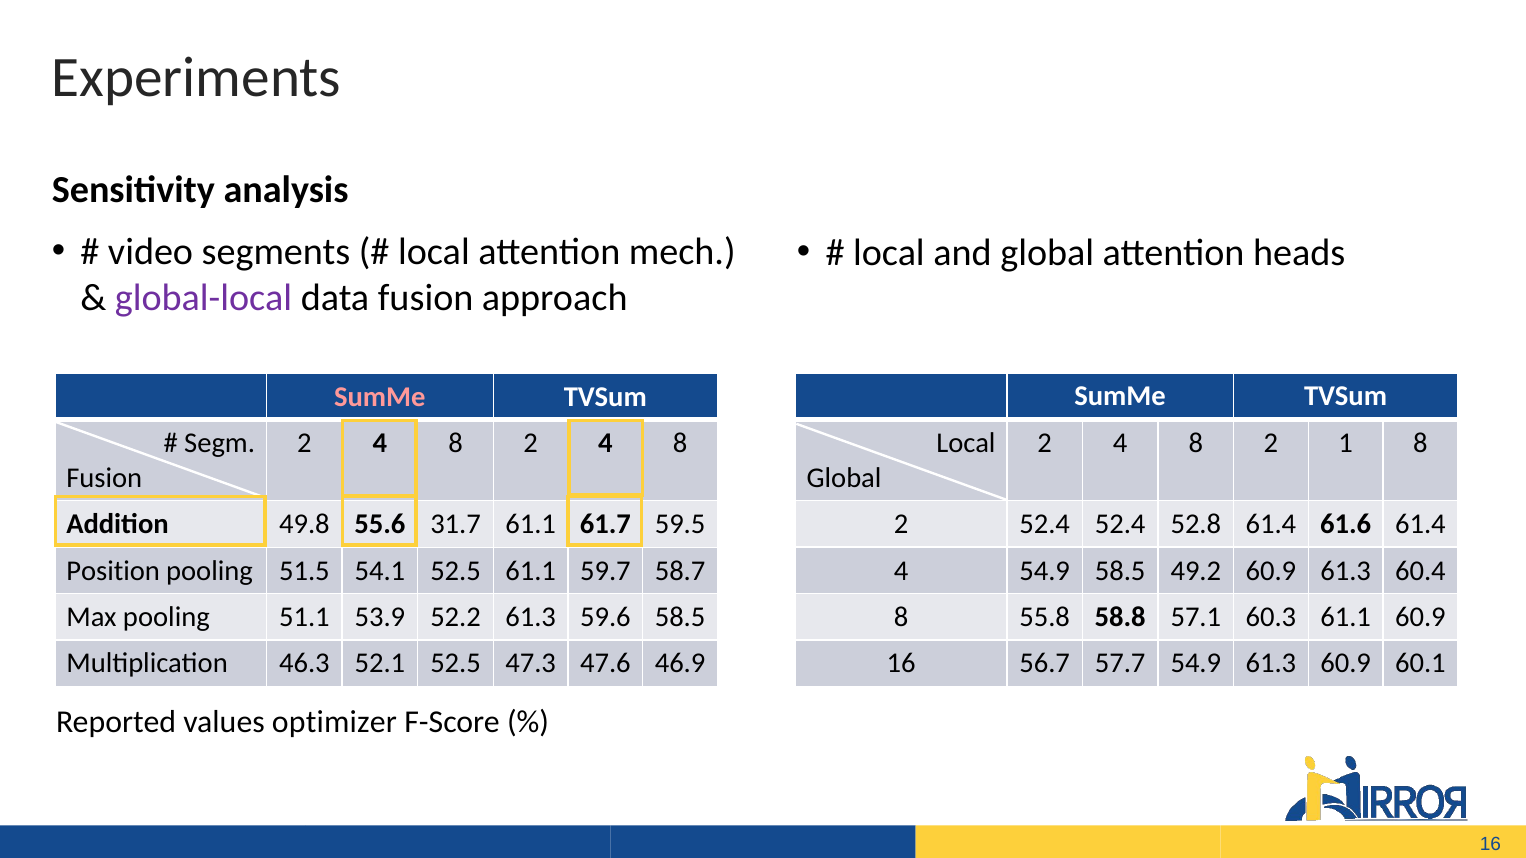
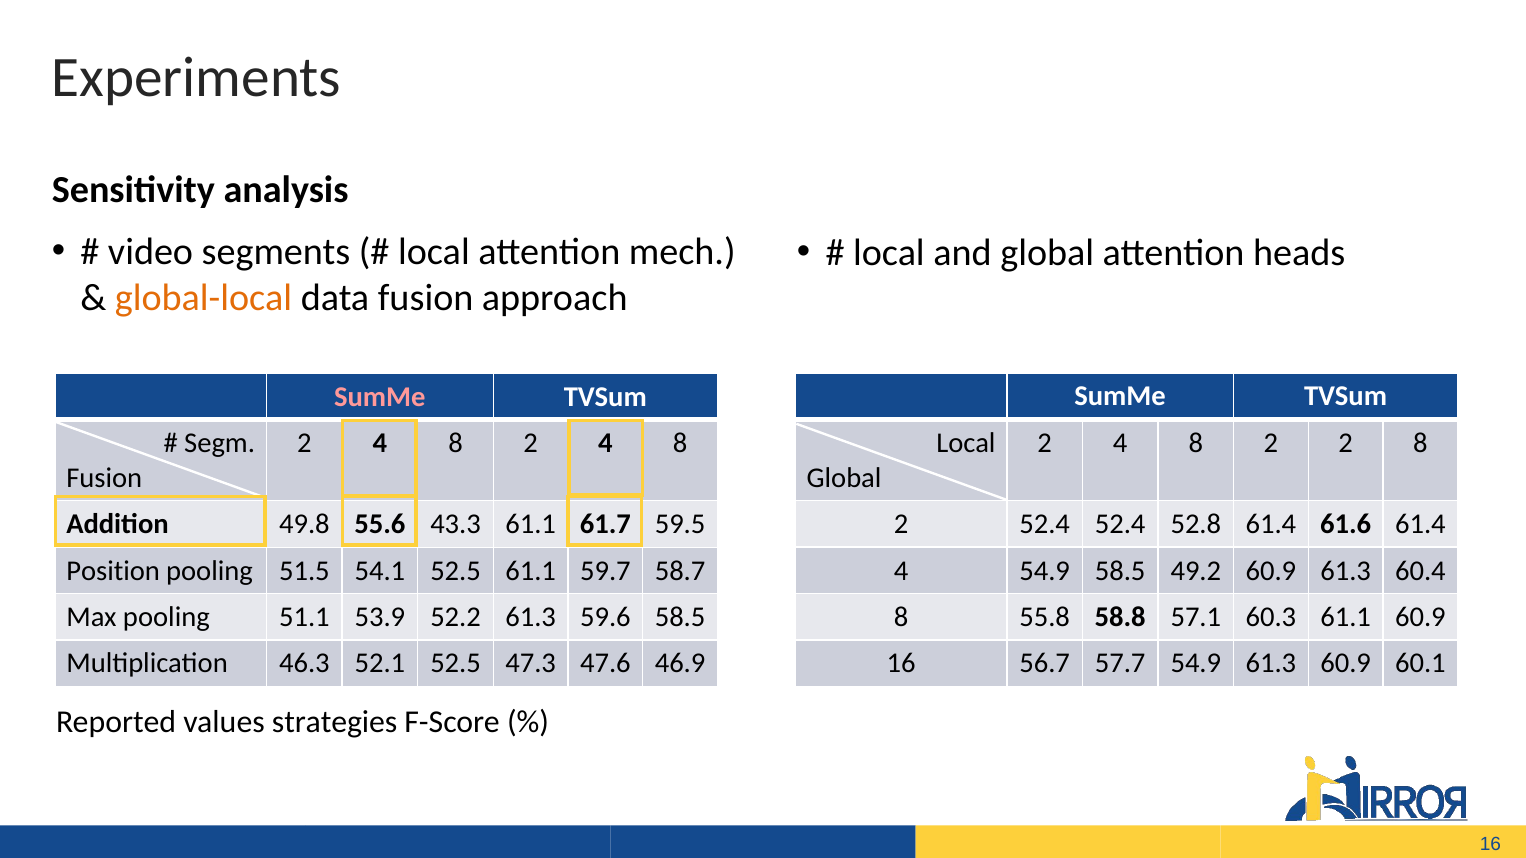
global-local colour: purple -> orange (204, 298)
2 1: 1 -> 2 (1346, 443)
31.7: 31.7 -> 43.3 (456, 525)
optimizer: optimizer -> strategies (335, 722)
